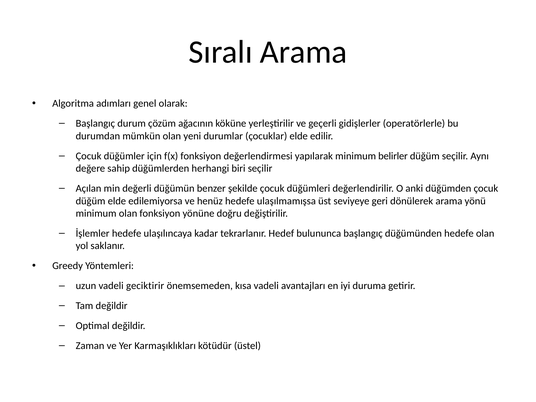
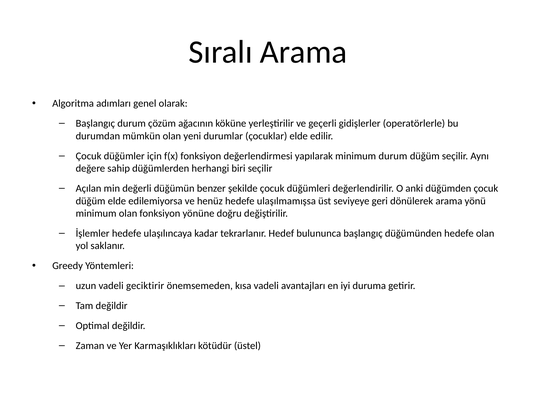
minimum belirler: belirler -> durum (393, 156)
